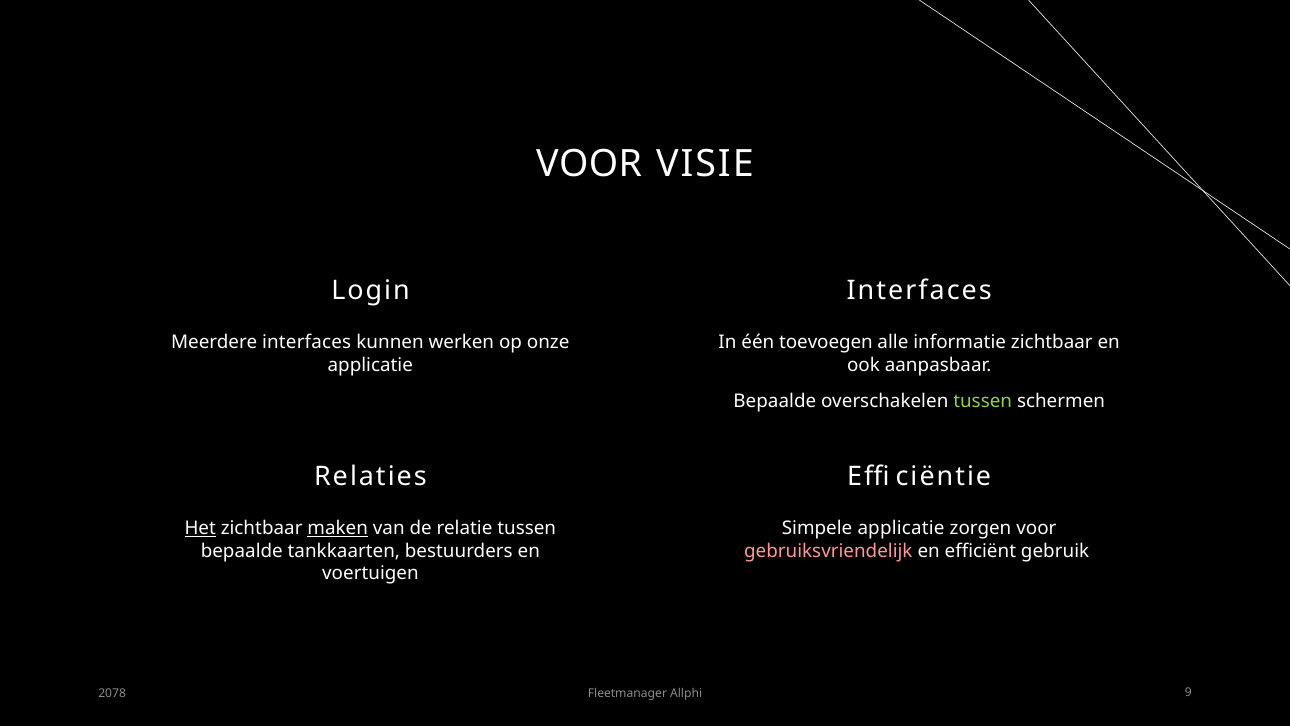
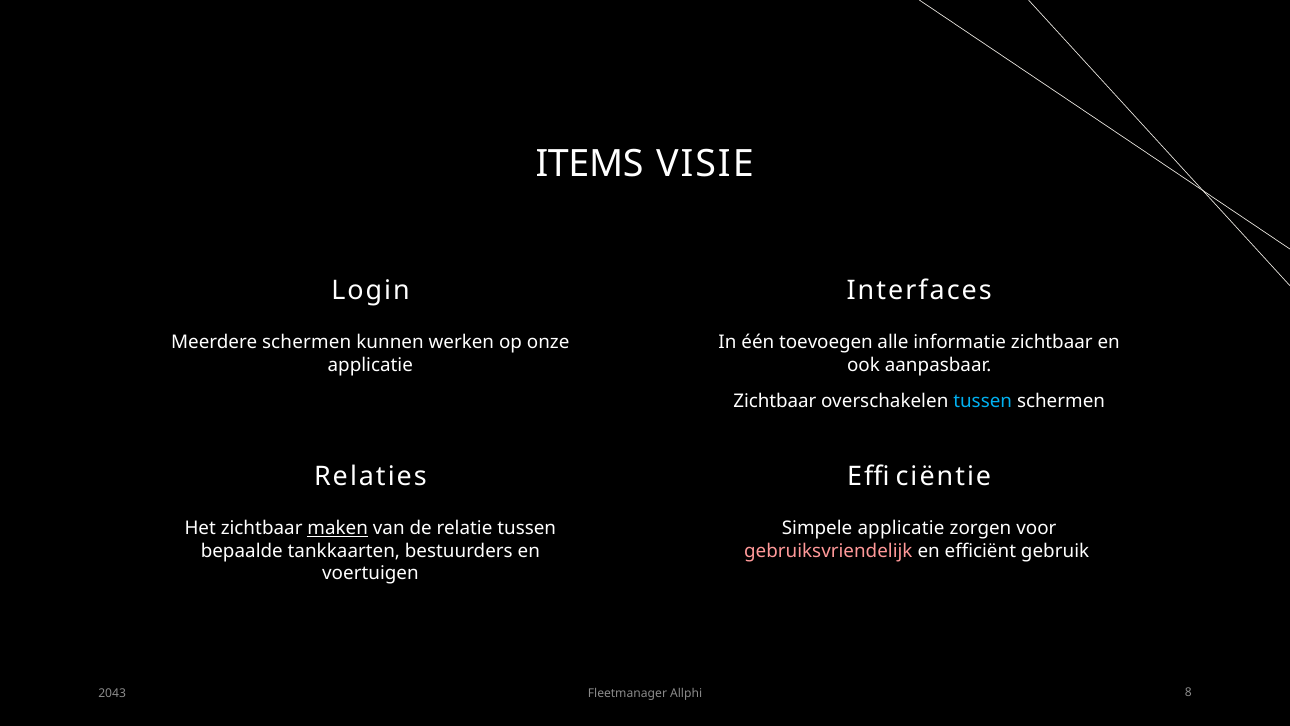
VOOR: VOOR -> ITEMS (590, 164)
Meerdere interfaces: interfaces -> schermen (307, 342)
Bepaalde: Bepaalde -> Zichtbaar (775, 401)
tussen colour: light green -> light blue (983, 401)
Het underline: present -> none (200, 528)
2078: 2078 -> 2043 (112, 693)
9: 9 -> 8 (1188, 692)
